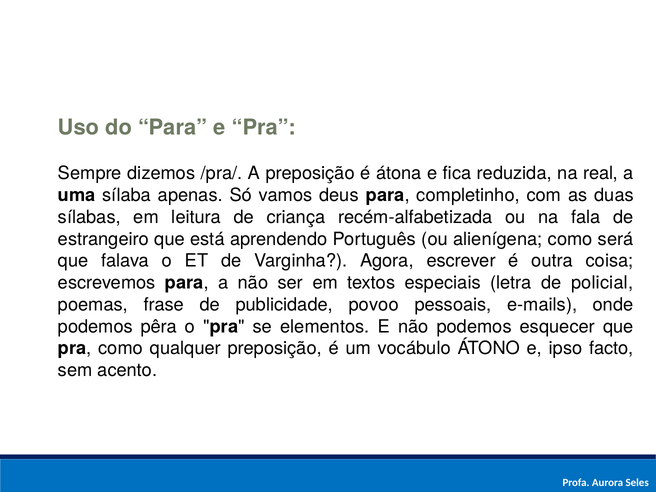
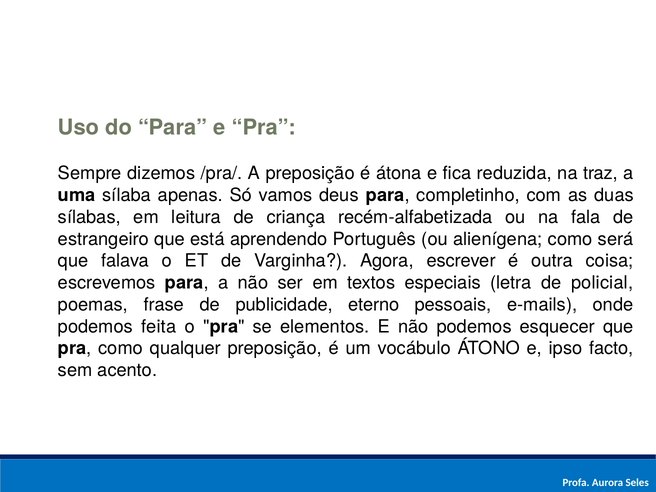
real: real -> traz (601, 173)
povoo: povoo -> eterno (374, 305)
pêra: pêra -> feita (159, 327)
